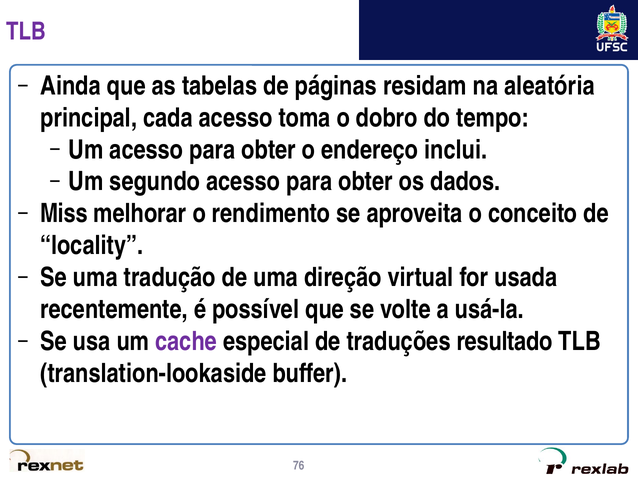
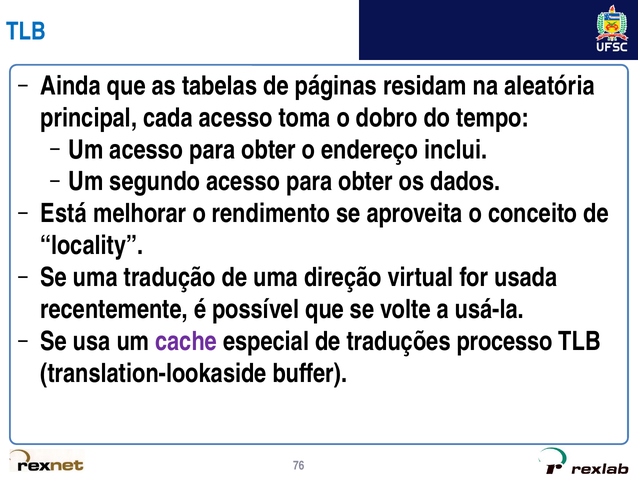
TLB colour: purple -> blue (26, 32)
Miss: Miss -> Está (64, 213)
resultado: resultado -> processo (505, 341)
